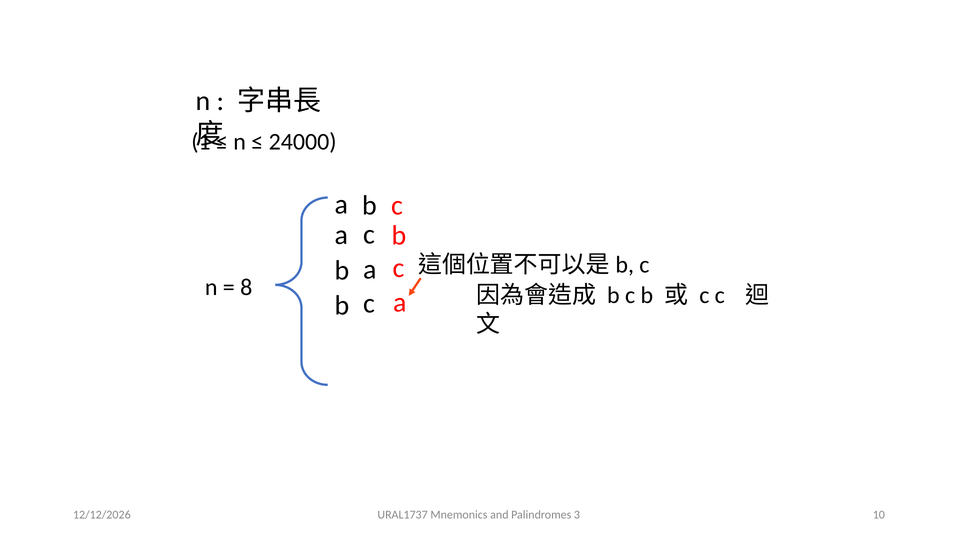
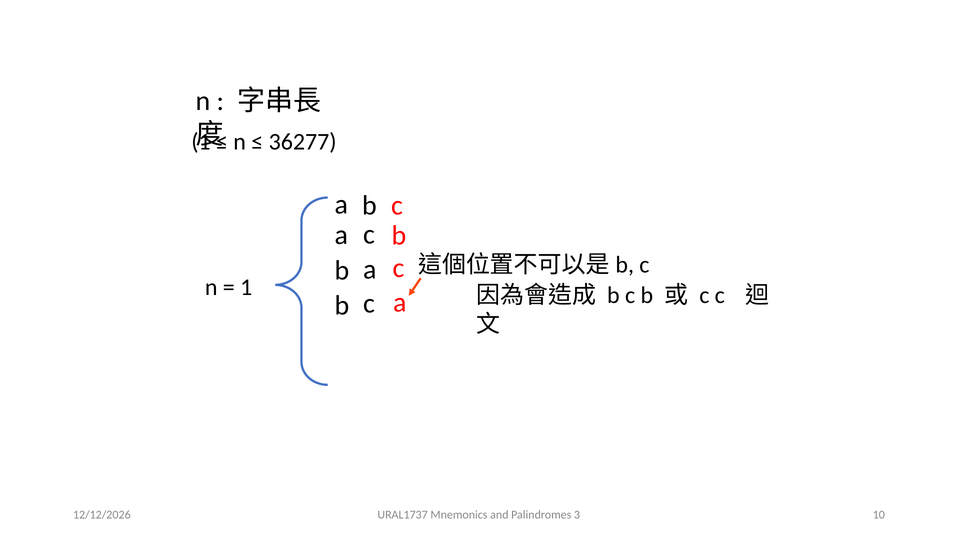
24000: 24000 -> 36277 (303, 142)
8: 8 -> 1 (246, 287)
